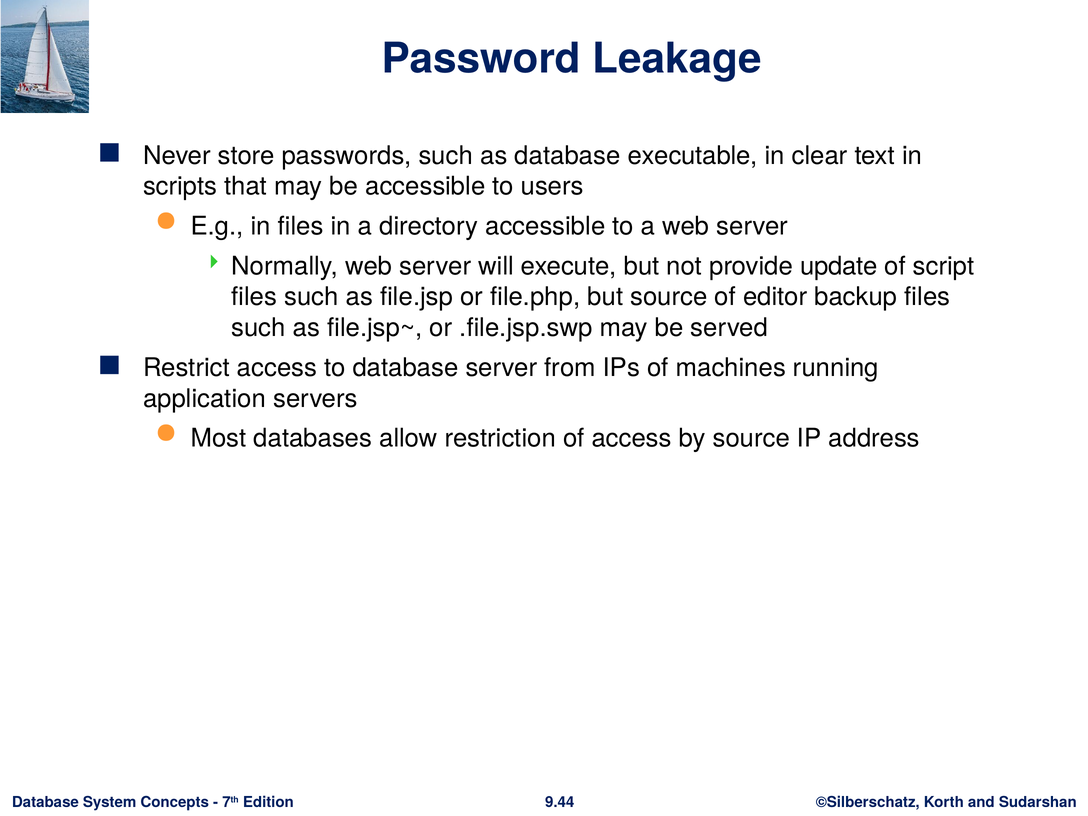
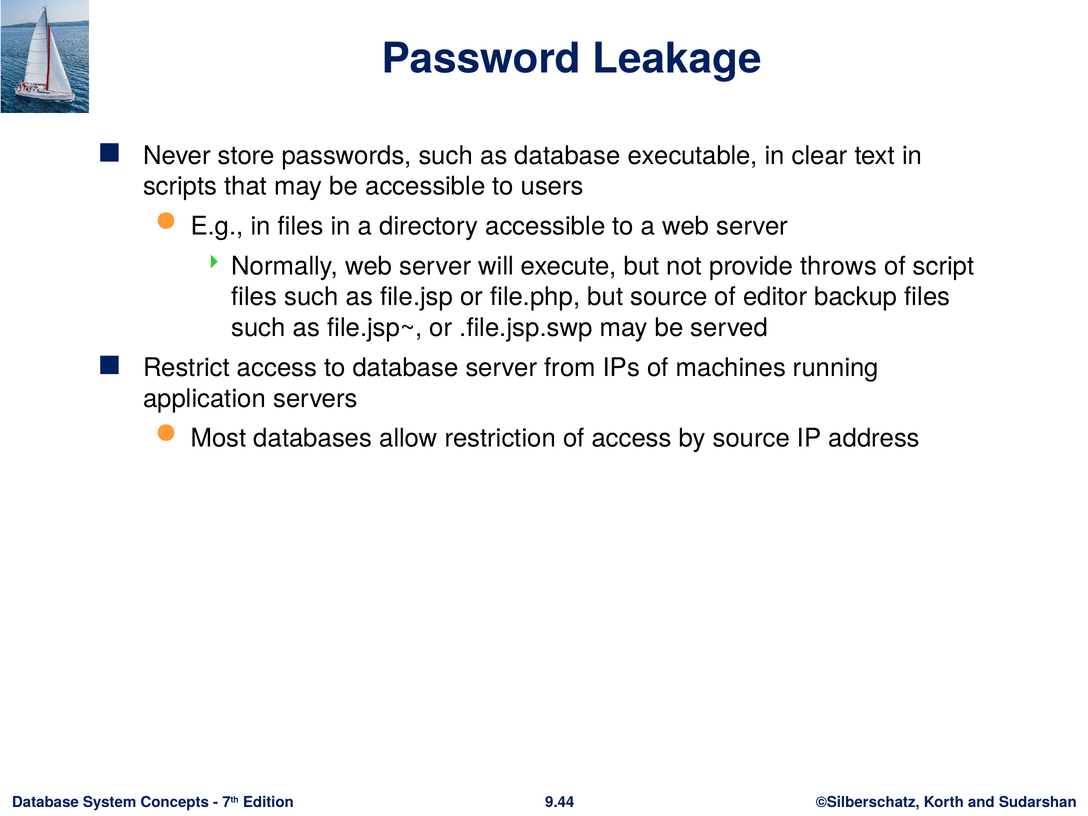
update: update -> throws (839, 266)
